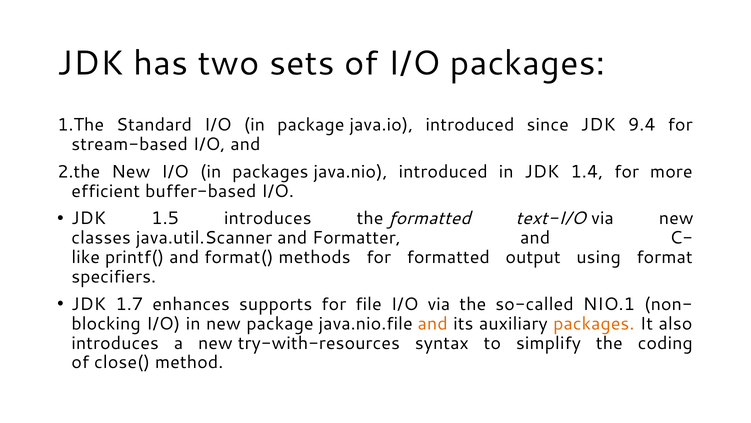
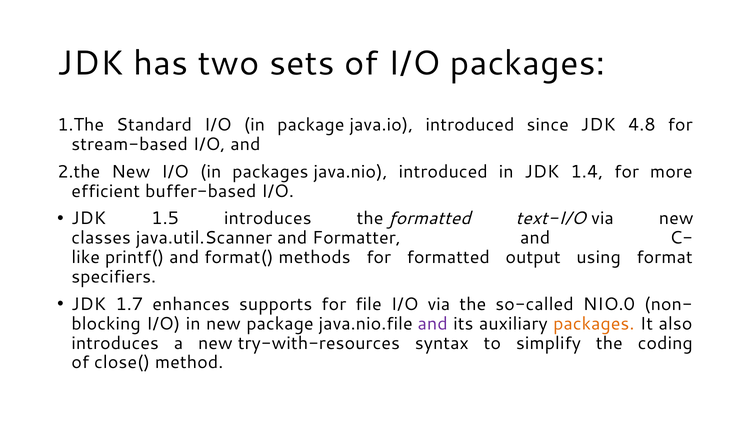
9.4: 9.4 -> 4.8 (642, 125)
NIO.1: NIO.1 -> NIO.0 (609, 304)
and colour: orange -> purple (433, 323)
